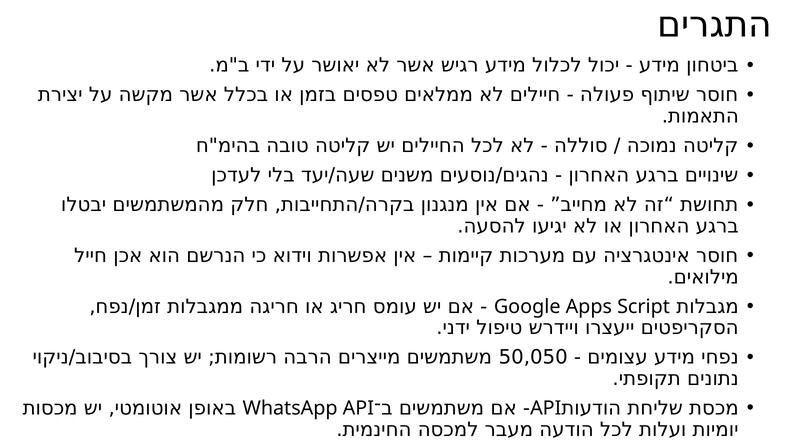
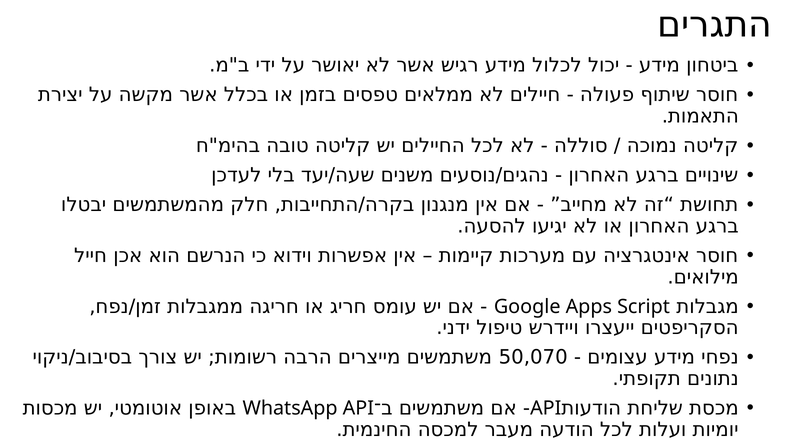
50,050: 50,050 -> 50,070 (533, 358)
